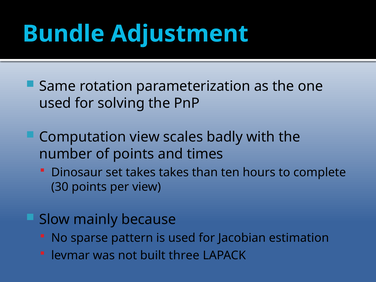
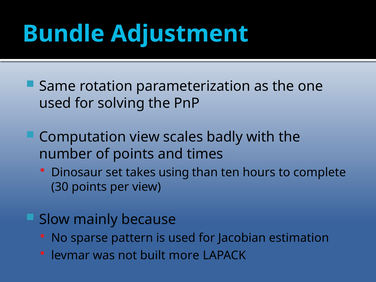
takes takes: takes -> using (174, 172)
three: three -> more (184, 255)
